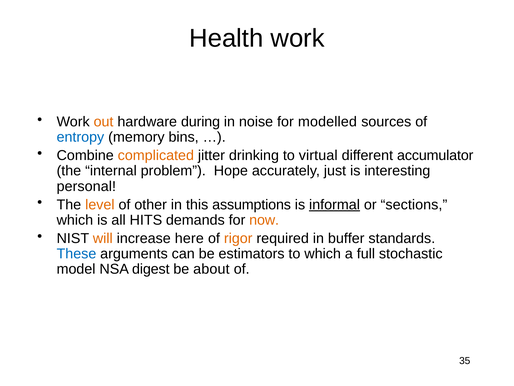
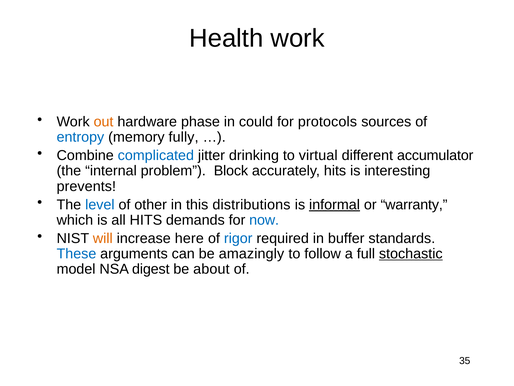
during: during -> phase (200, 122)
noise: noise -> could (256, 122)
modelled: modelled -> protocols (327, 122)
bins: bins -> fully (184, 137)
complicated colour: orange -> blue (156, 155)
Hope: Hope -> Block (231, 171)
accurately just: just -> hits (335, 171)
personal: personal -> prevents (86, 186)
level colour: orange -> blue (100, 204)
assumptions: assumptions -> distributions (251, 204)
sections: sections -> warranty (414, 204)
now colour: orange -> blue (264, 220)
rigor colour: orange -> blue (238, 238)
estimators: estimators -> amazingly (251, 253)
to which: which -> follow (323, 253)
stochastic underline: none -> present (411, 253)
